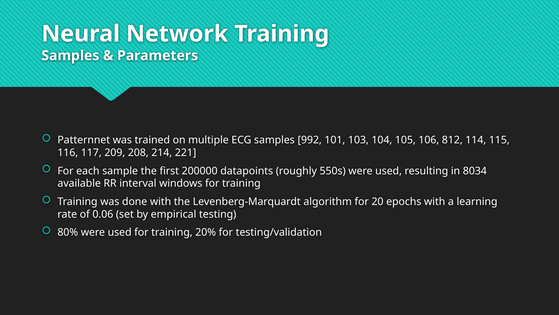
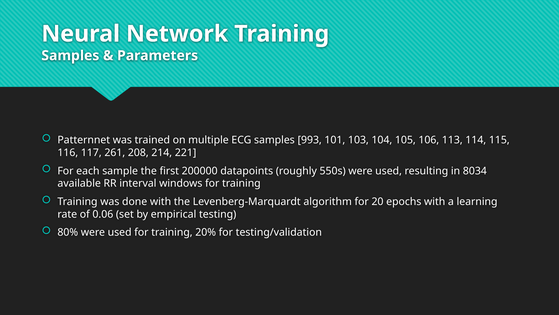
992: 992 -> 993 (310, 140)
812: 812 -> 113 (452, 140)
209: 209 -> 261 (115, 152)
